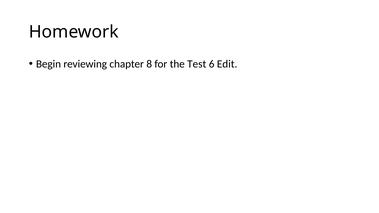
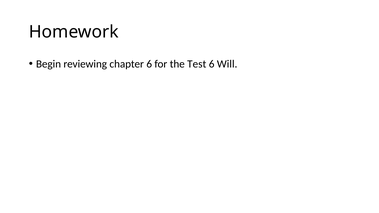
chapter 8: 8 -> 6 (149, 64)
Edit: Edit -> Will (227, 64)
